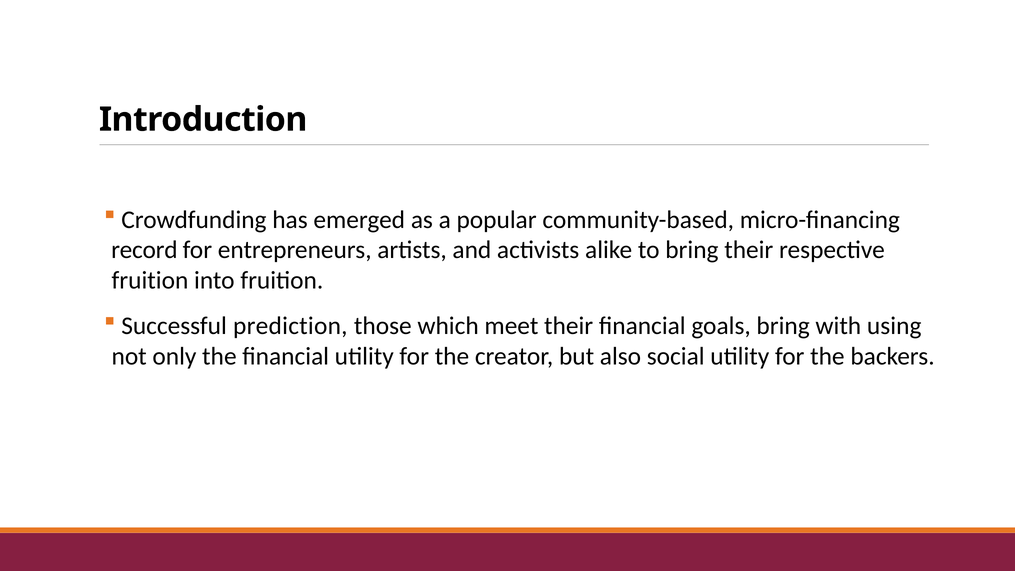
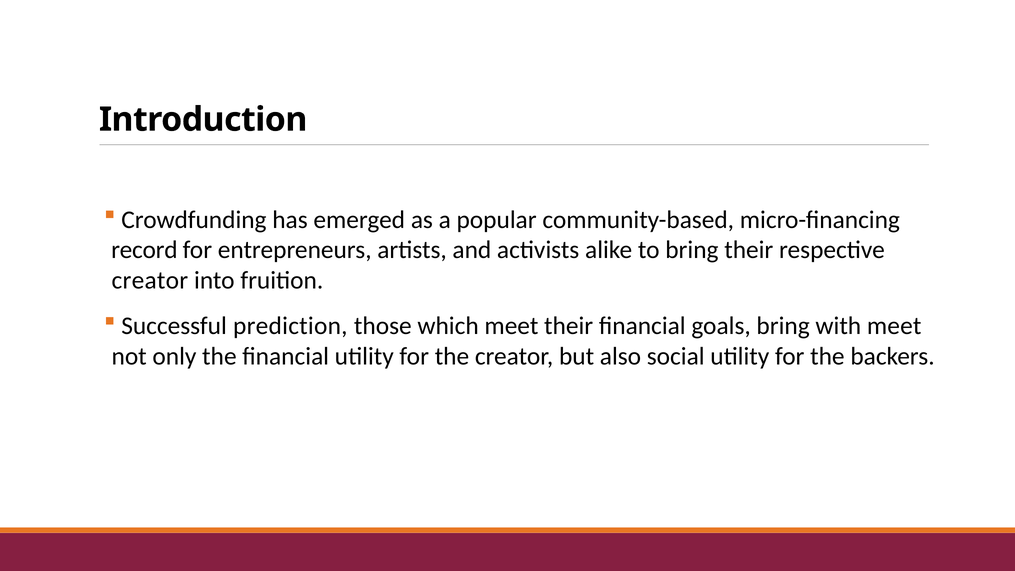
fruition: fruition -> creator (150, 281)
with using: using -> meet (894, 326)
